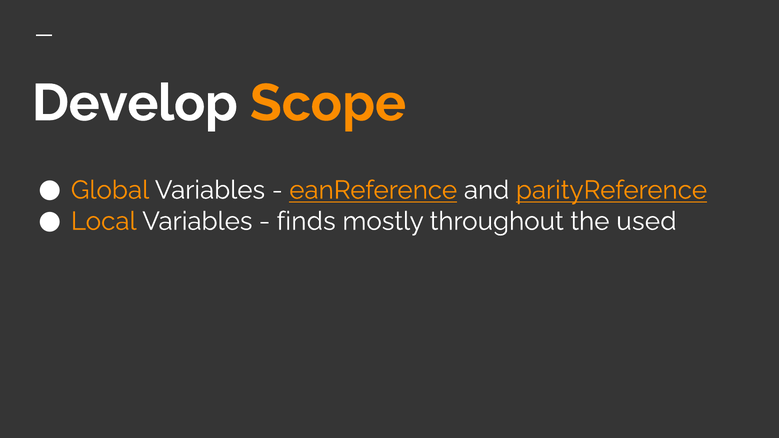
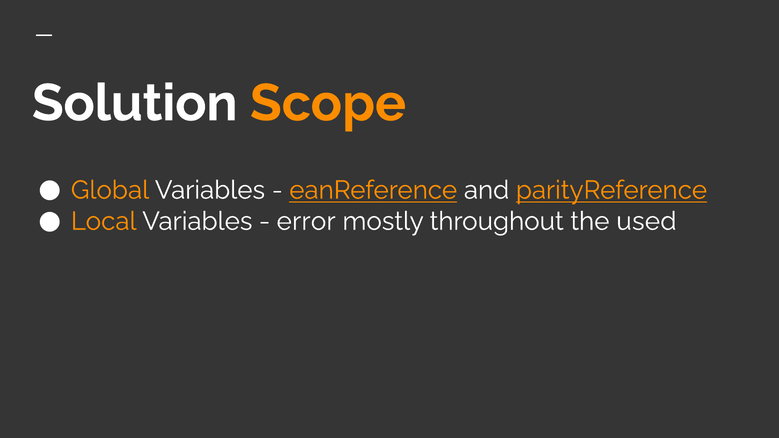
Develop: Develop -> Solution (135, 103)
finds: finds -> error (306, 221)
